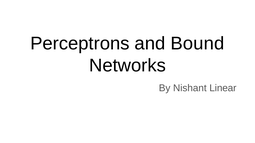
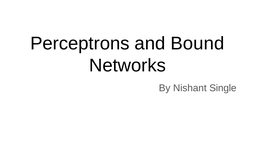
Linear: Linear -> Single (223, 88)
